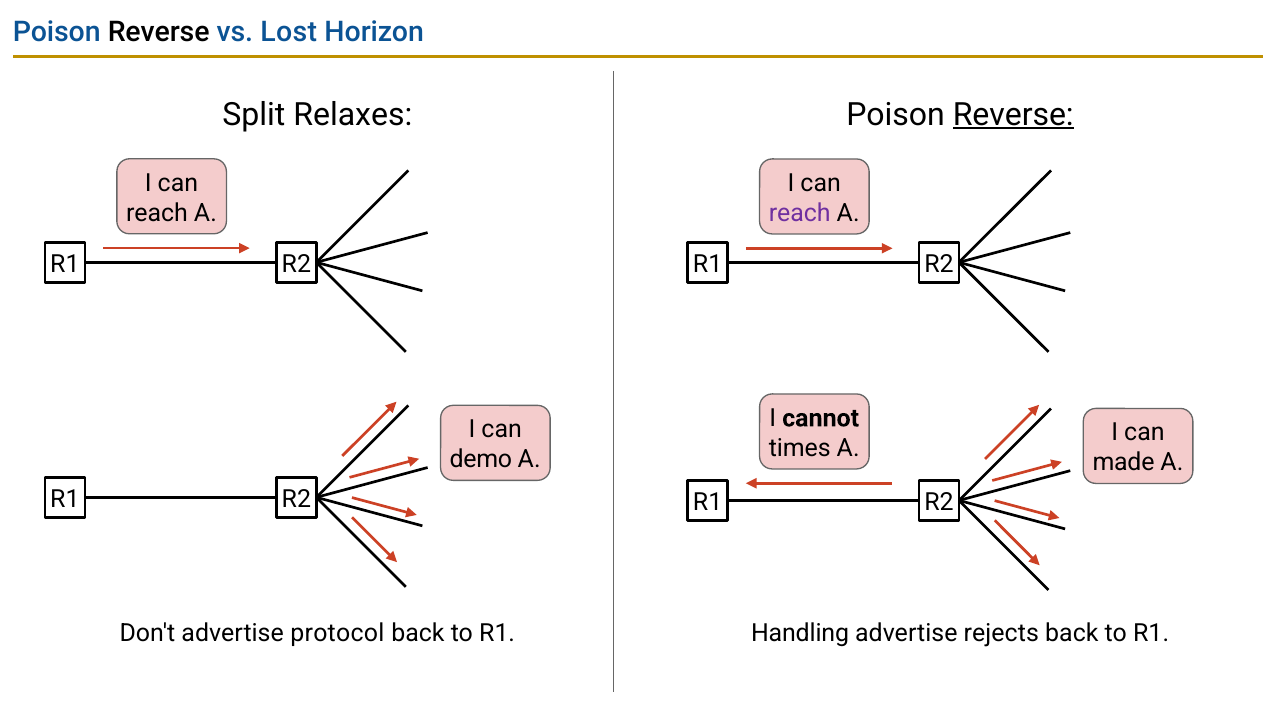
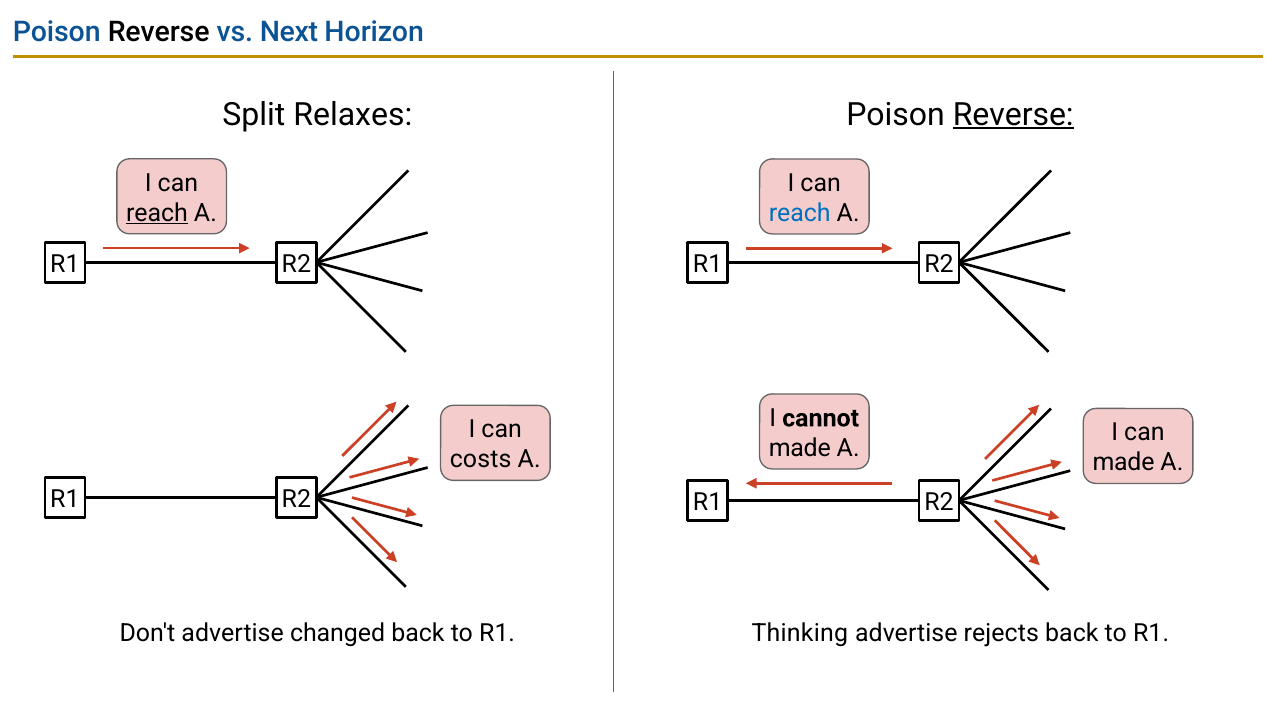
Lost: Lost -> Next (289, 32)
reach underline: none -> present (157, 213)
reach colour: purple -> blue (800, 213)
times: times -> made (800, 448)
demo: demo -> costs (481, 460)
protocol: protocol -> changed (338, 633)
Handling: Handling -> Thinking (800, 633)
